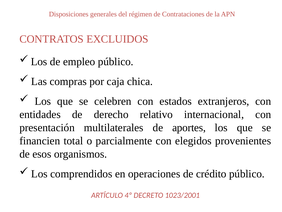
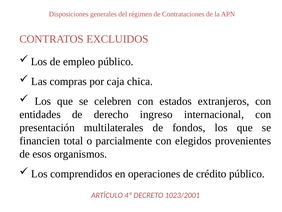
relativo: relativo -> ingreso (156, 114)
aportes: aportes -> fondos (189, 127)
